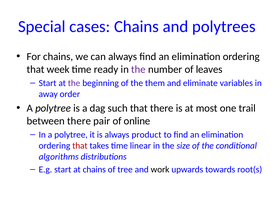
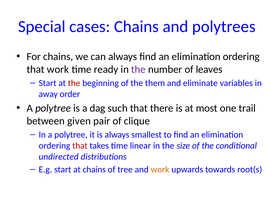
that week: week -> work (58, 69)
the colour: purple -> red (74, 83)
between there: there -> given (79, 121)
online: online -> clique (137, 121)
product: product -> smallest (147, 134)
algorithms: algorithms -> undirected (59, 156)
work colour: black -> orange (160, 169)
